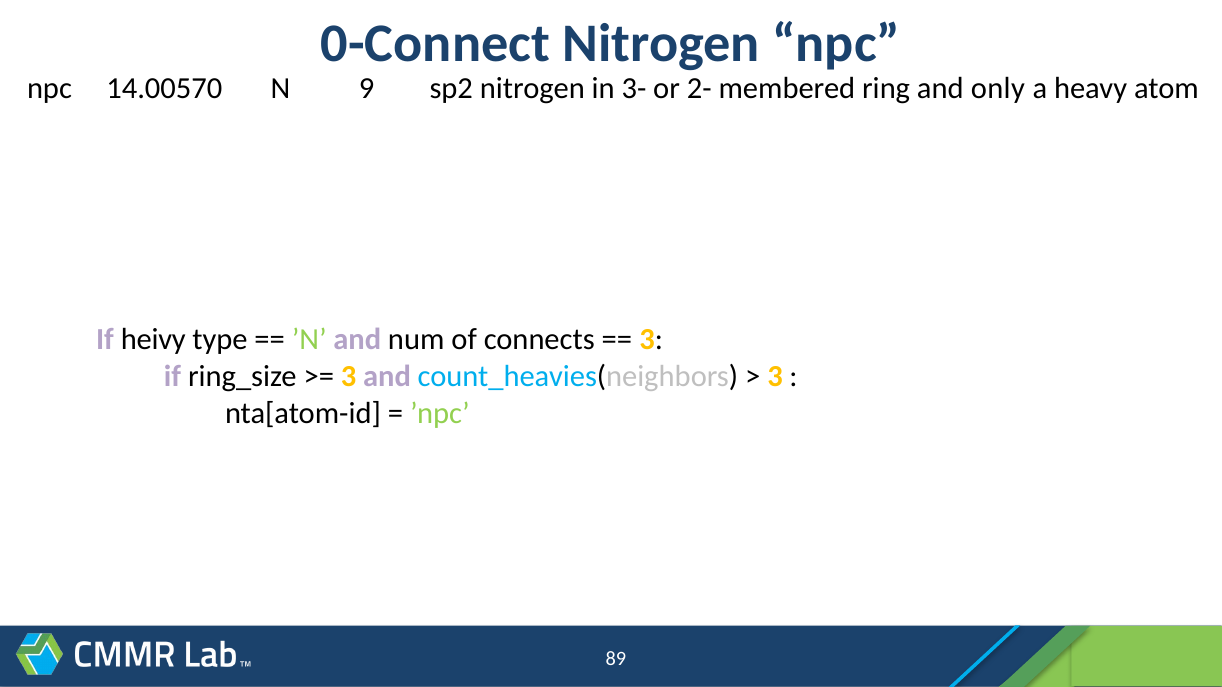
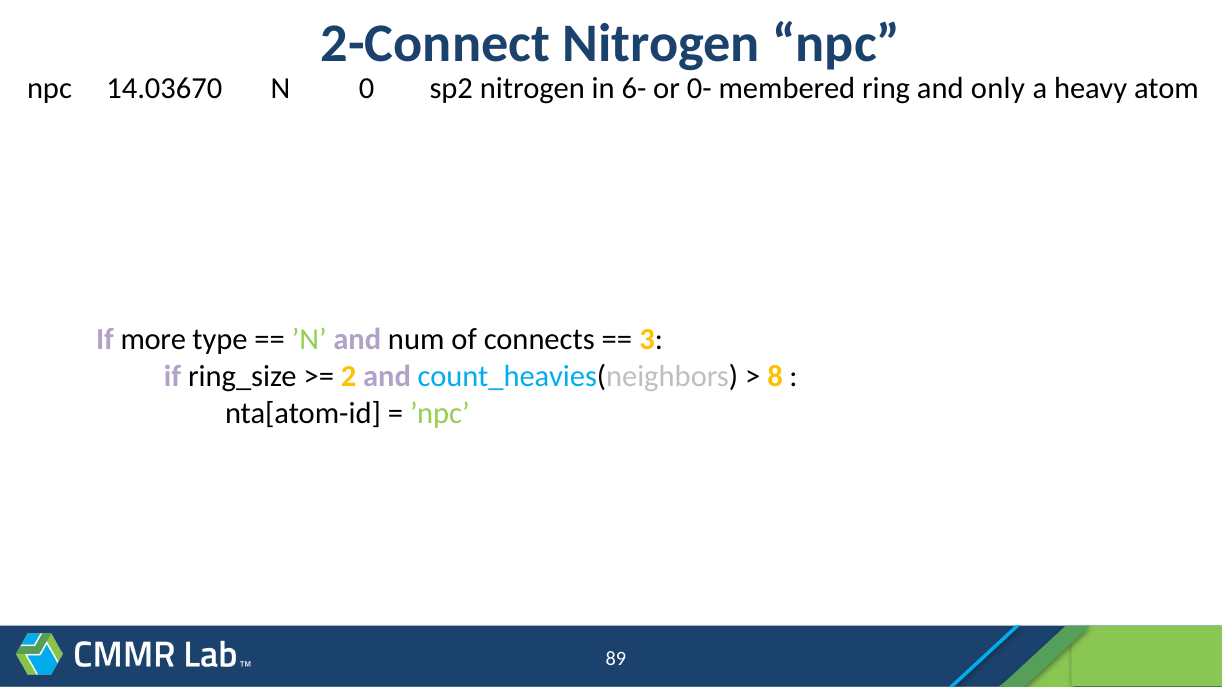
0-Connect: 0-Connect -> 2-Connect (435, 43)
14.00570: 14.00570 -> 14.03670 (164, 88)
9: 9 -> 0 (367, 88)
3-: 3- -> 6- (634, 88)
2-: 2- -> 0- (699, 88)
heivy: heivy -> more (153, 340)
3: 3 -> 2 (349, 377)
3: 3 -> 8 (775, 377)
